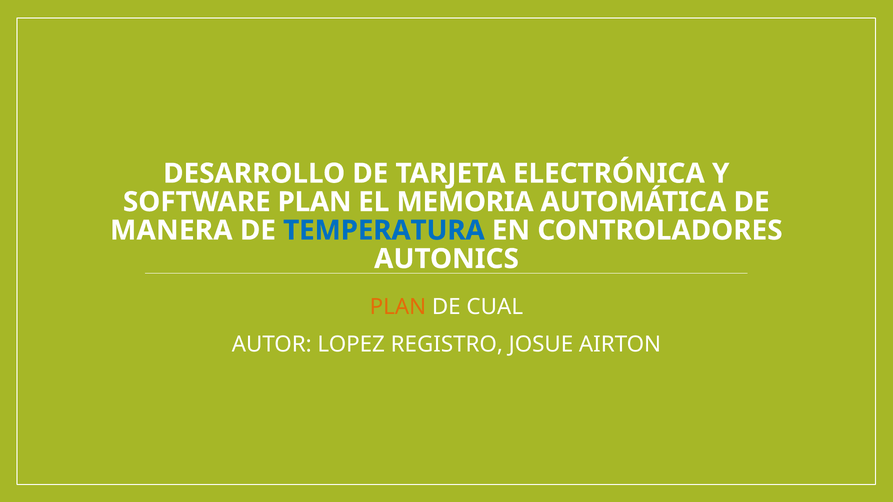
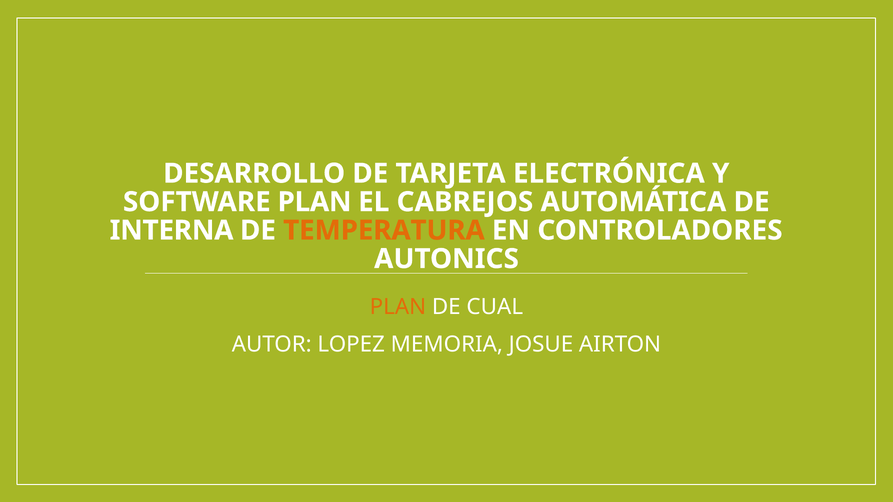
MEMORIA: MEMORIA -> CABREJOS (465, 202)
MANERA: MANERA -> INTERNA (172, 231)
TEMPERATURA colour: blue -> orange (384, 231)
REGISTRO: REGISTRO -> MEMORIA (447, 344)
